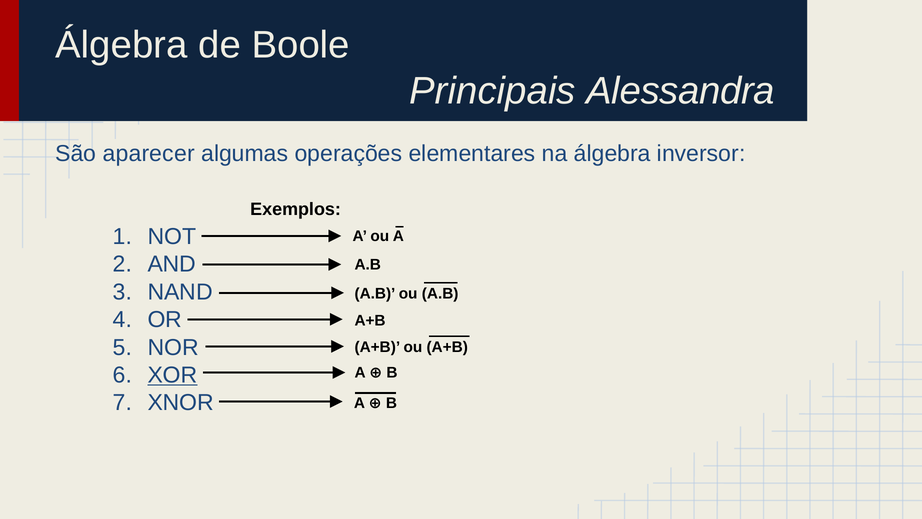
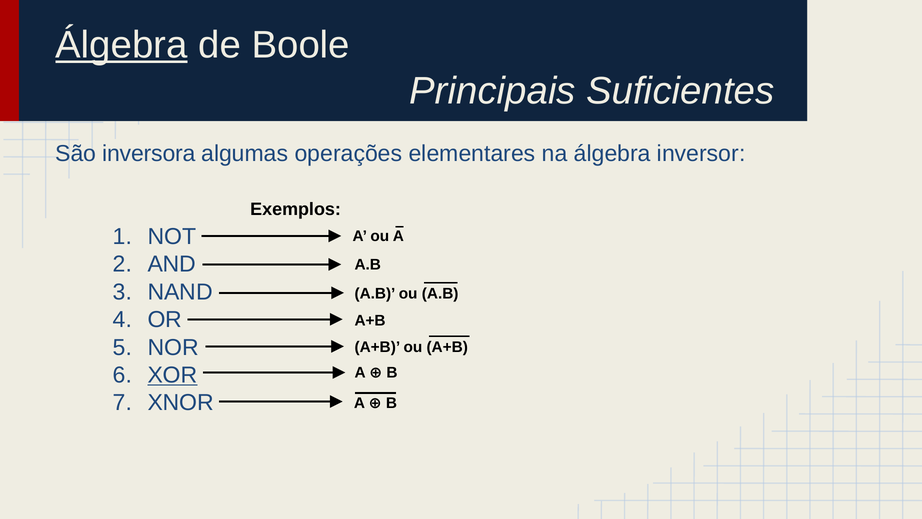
Álgebra underline: none -> present (121, 45)
Alessandra: Alessandra -> Suficientes (680, 91)
aparecer: aparecer -> inversora (149, 154)
